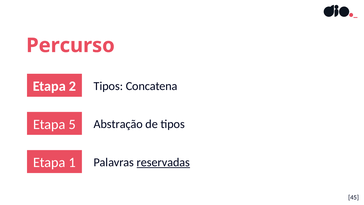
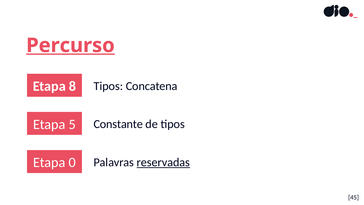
Percurso underline: none -> present (70, 45)
2: 2 -> 8 (73, 86)
Abstração: Abstração -> Constante (118, 124)
1: 1 -> 0 (72, 162)
